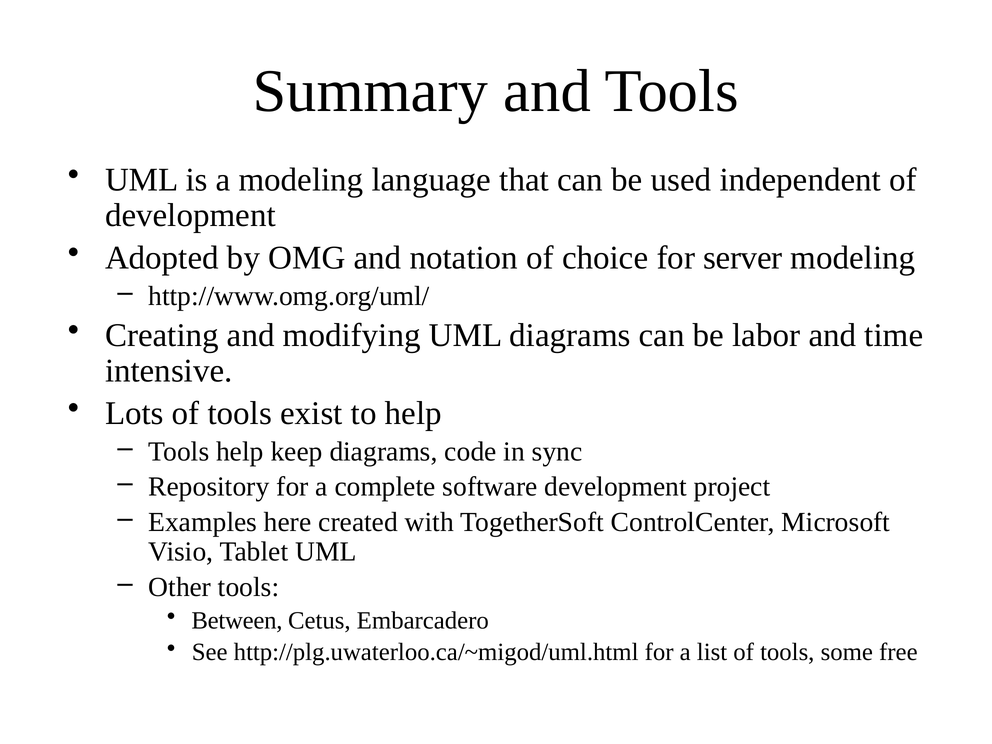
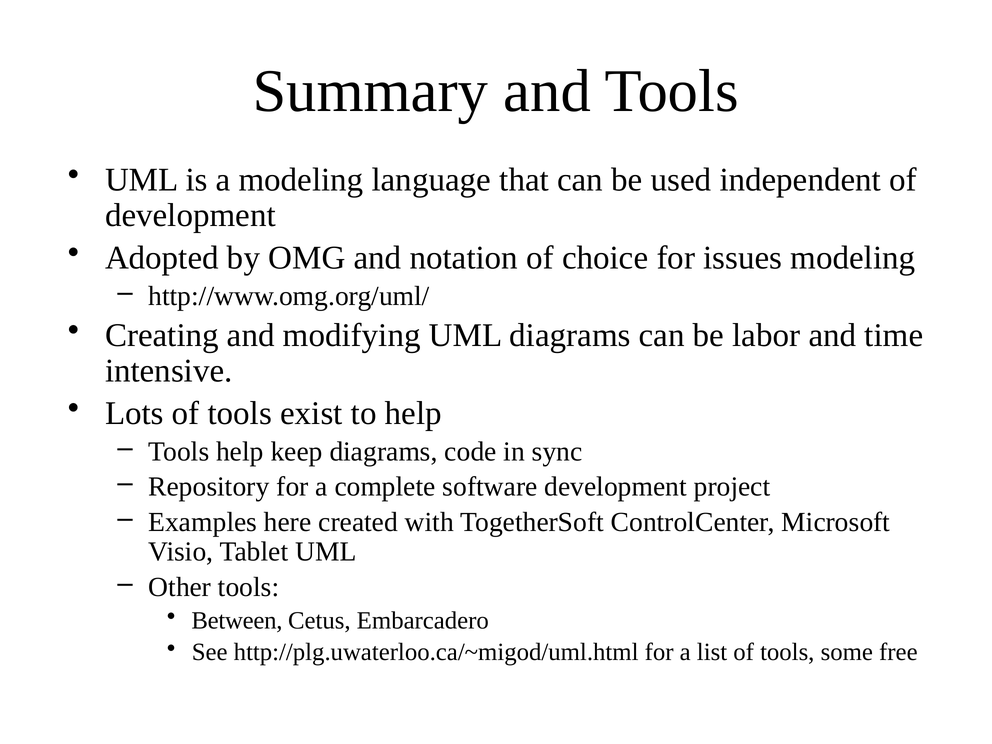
server: server -> issues (743, 258)
